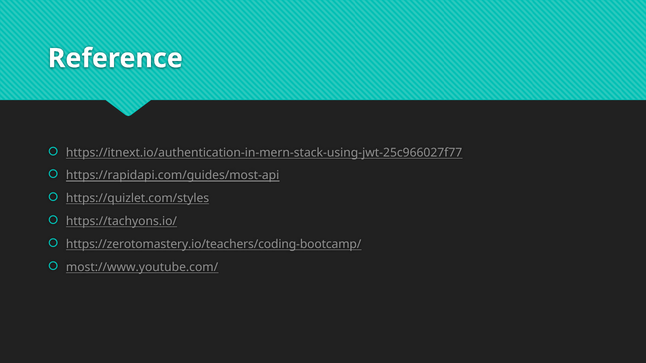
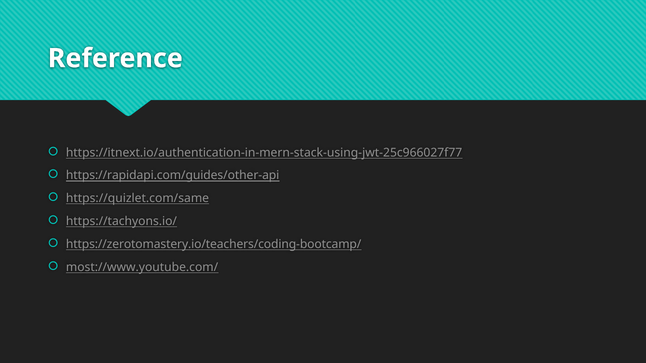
https://rapidapi.com/guides/most-api: https://rapidapi.com/guides/most-api -> https://rapidapi.com/guides/other-api (173, 176)
https://quizlet.com/styles: https://quizlet.com/styles -> https://quizlet.com/same (137, 199)
